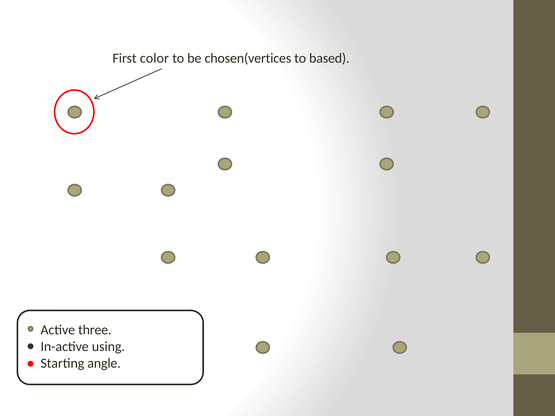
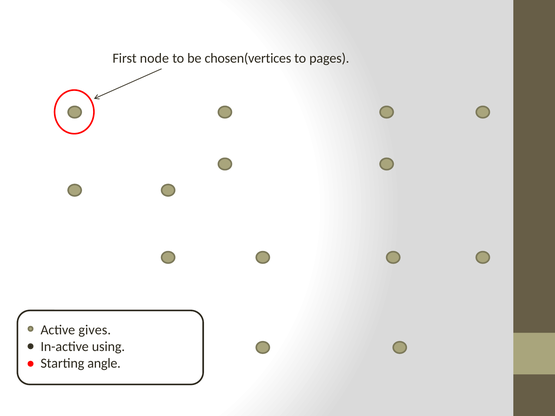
color: color -> node (154, 58)
based: based -> pages (329, 58)
three: three -> gives (95, 330)
